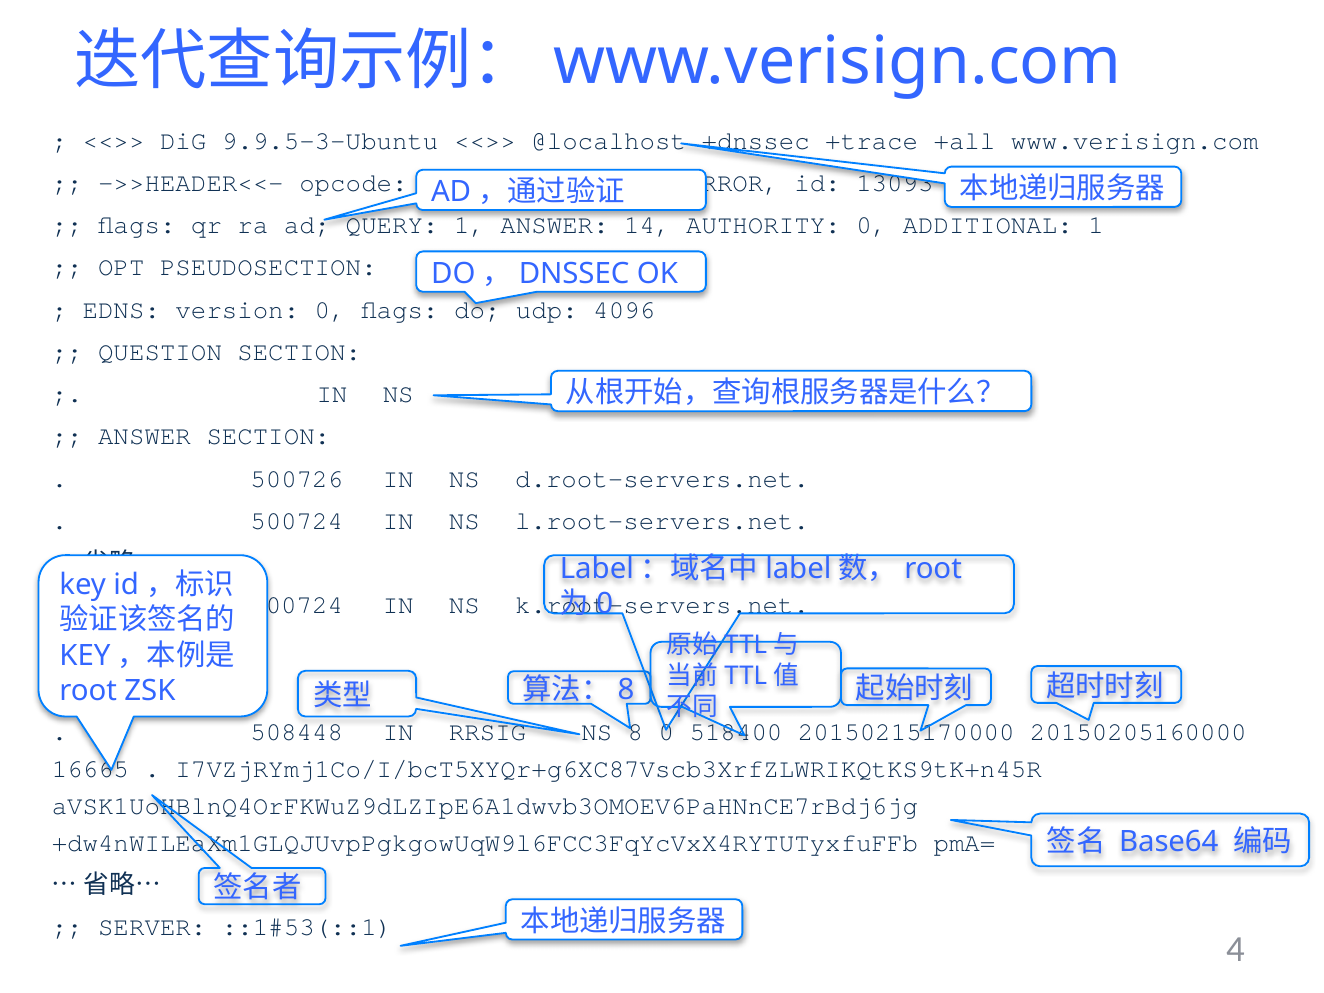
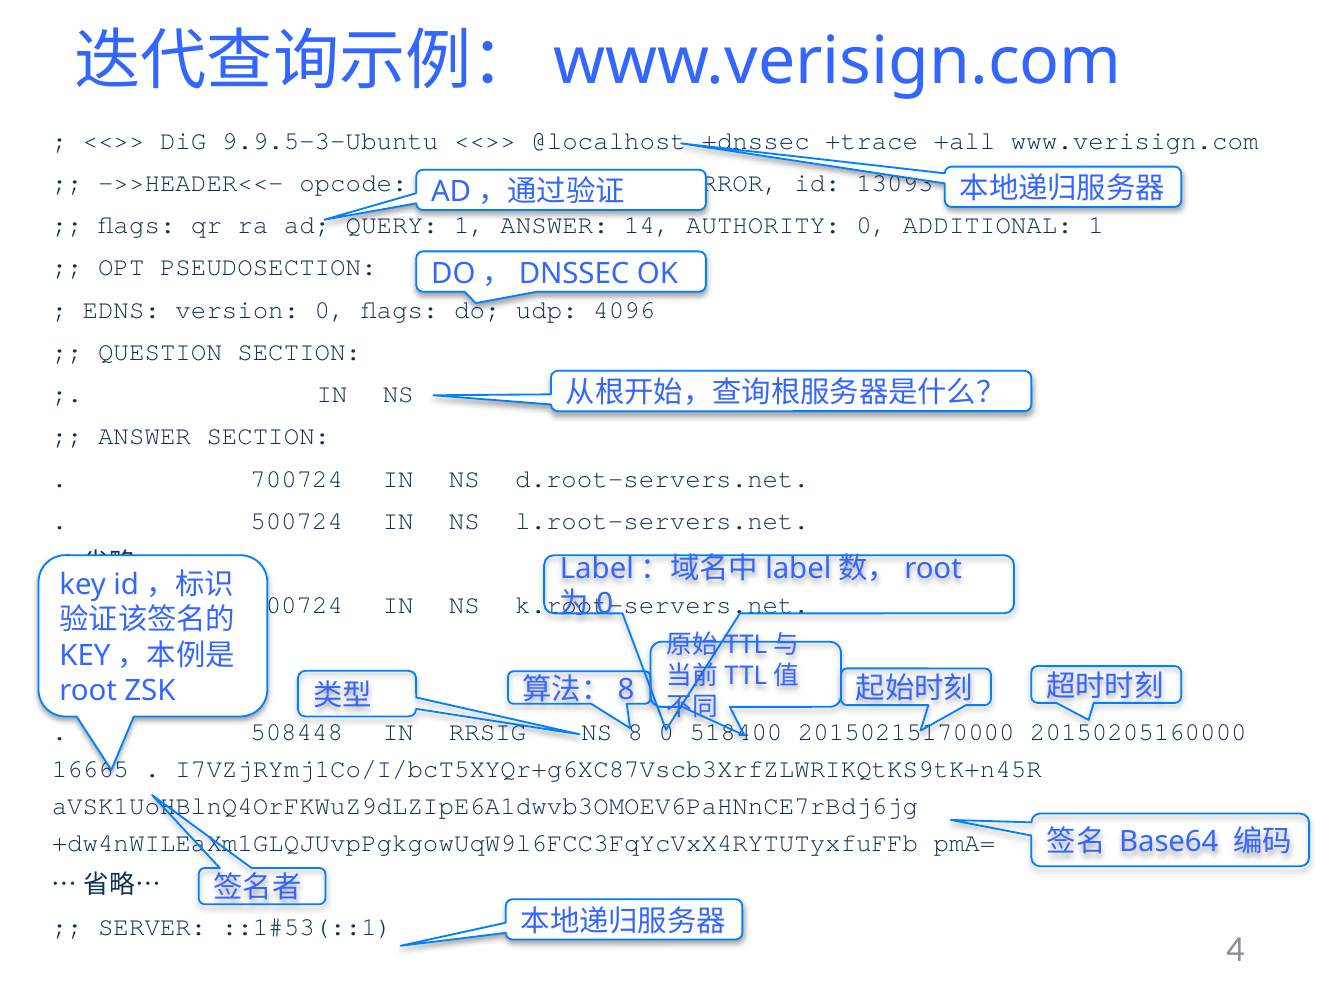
500726: 500726 -> 700724 (297, 479)
